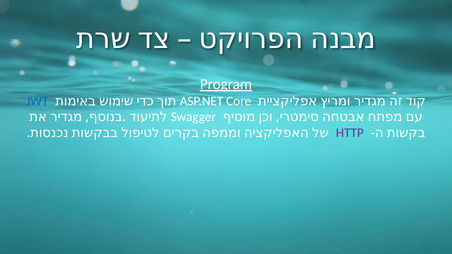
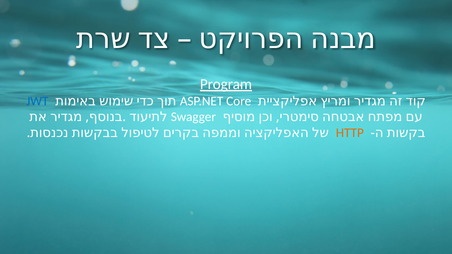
HTTP colour: purple -> orange (350, 133)
